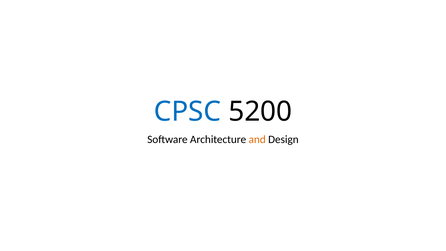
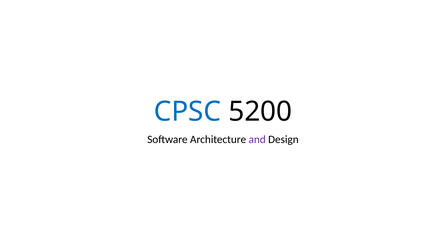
and colour: orange -> purple (257, 139)
